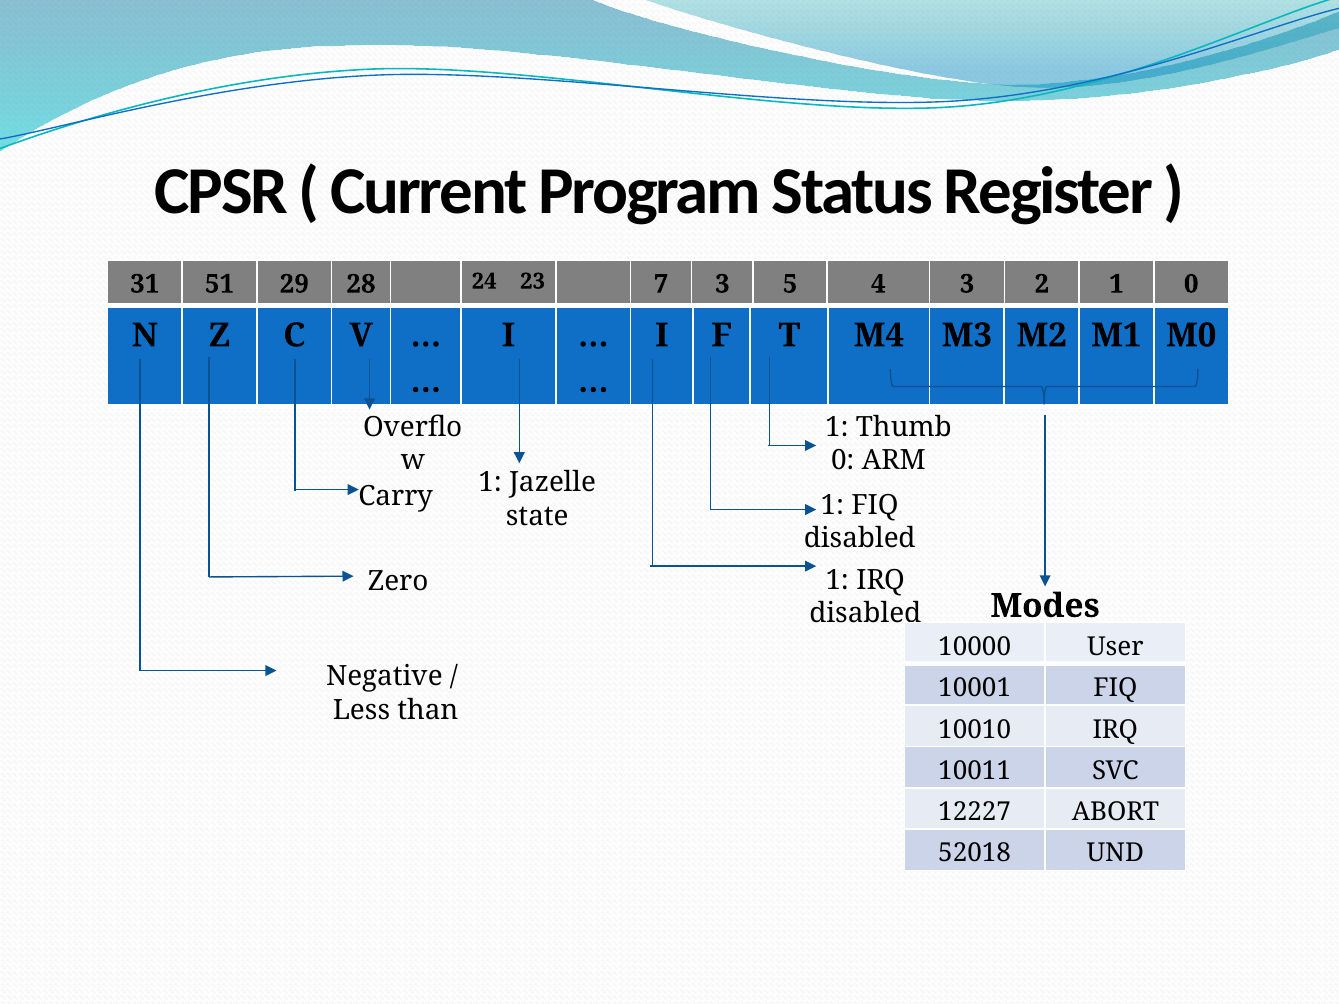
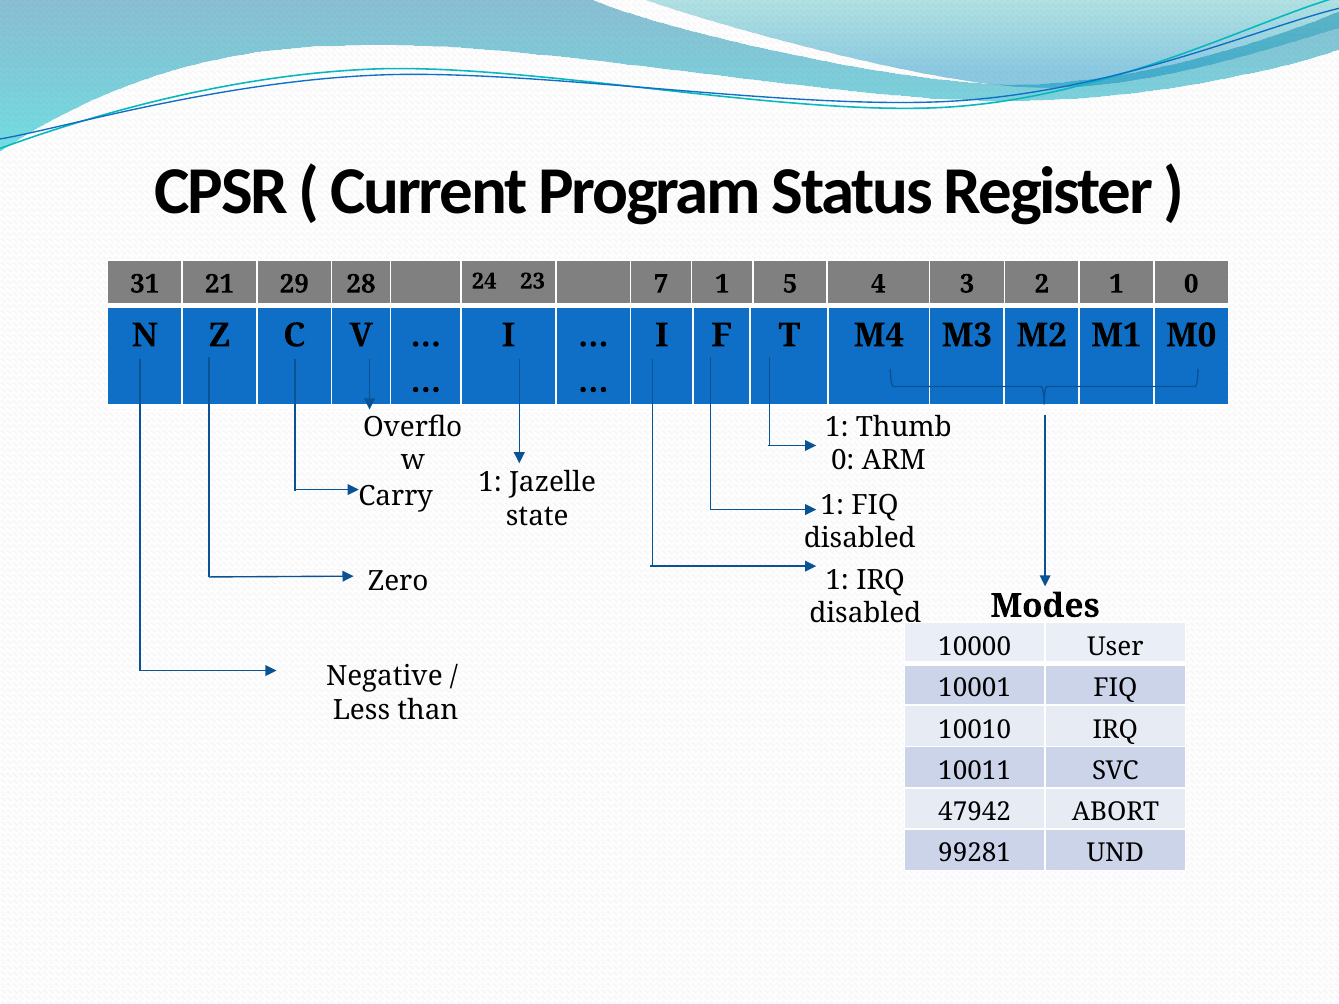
51: 51 -> 21 (220, 284)
7 3: 3 -> 1 (722, 284)
12227: 12227 -> 47942 (975, 812)
52018: 52018 -> 99281 (975, 854)
